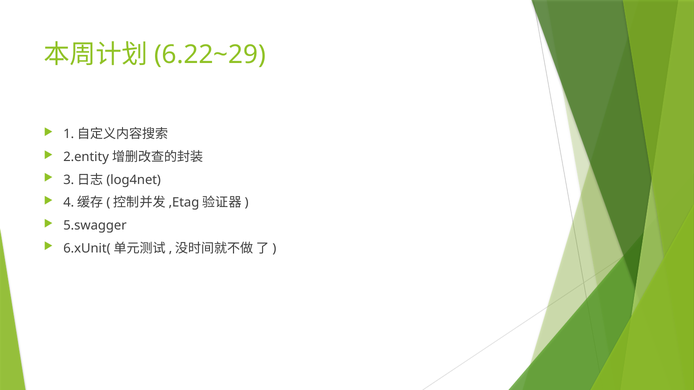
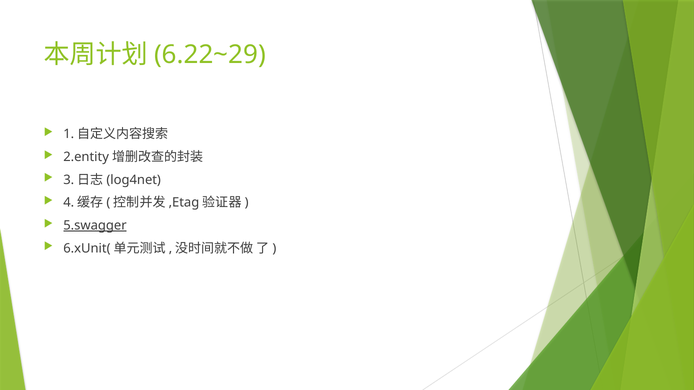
5.swagger underline: none -> present (95, 226)
